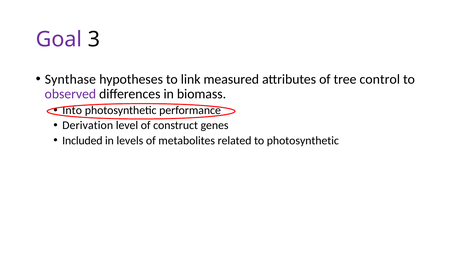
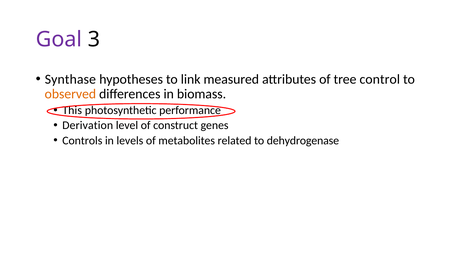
observed colour: purple -> orange (70, 94)
Into: Into -> This (72, 110)
Included: Included -> Controls (82, 141)
to photosynthetic: photosynthetic -> dehydrogenase (303, 141)
